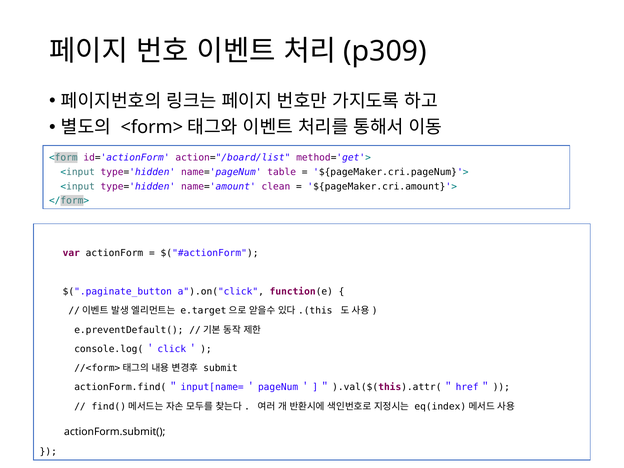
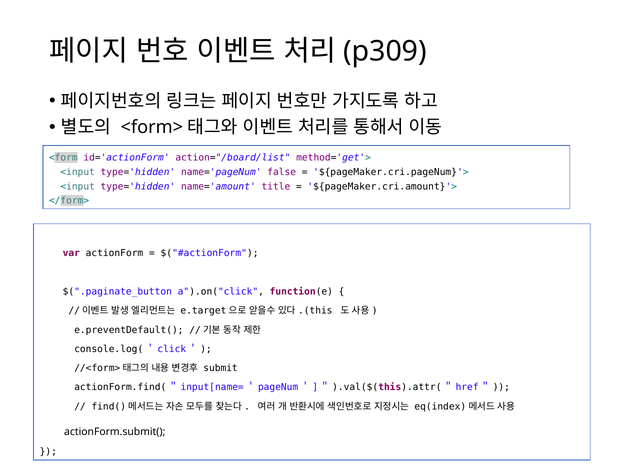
table: table -> false (282, 172)
clean: clean -> title (276, 186)
